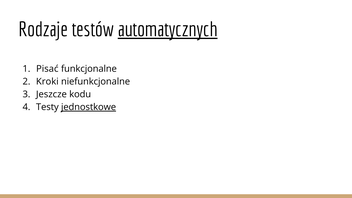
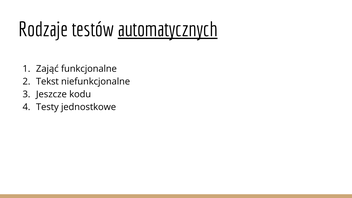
Pisać: Pisać -> Zająć (47, 69)
Kroki: Kroki -> Tekst (47, 82)
jednostkowe underline: present -> none (89, 107)
